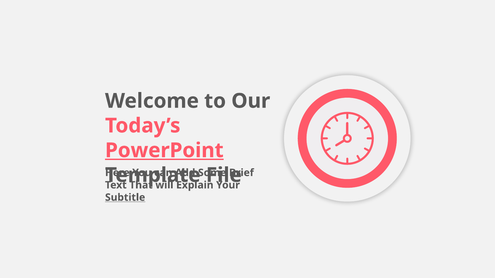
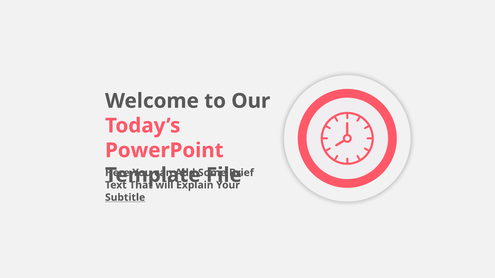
PowerPoint underline: present -> none (164, 151)
